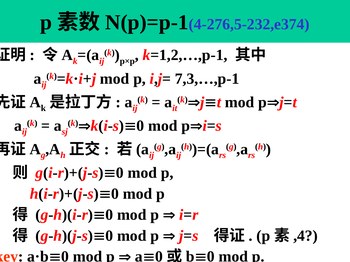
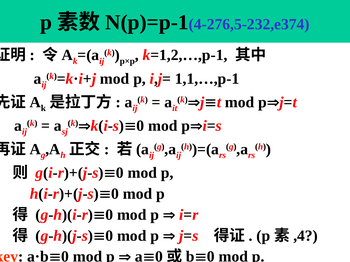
7,3,…,p-1: 7,3,…,p-1 -> 1,1,…,p-1 (207, 79)
